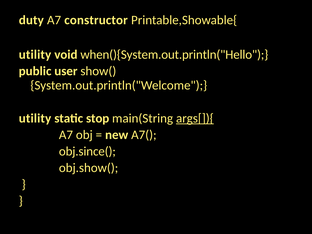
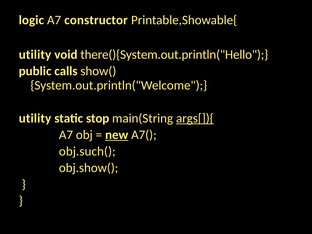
duty: duty -> logic (31, 20)
when(){System.out.println("Hello: when(){System.out.println("Hello -> there(){System.out.println("Hello (174, 55)
user: user -> calls (66, 71)
new underline: none -> present (117, 135)
obj.since(: obj.since( -> obj.such( (87, 151)
